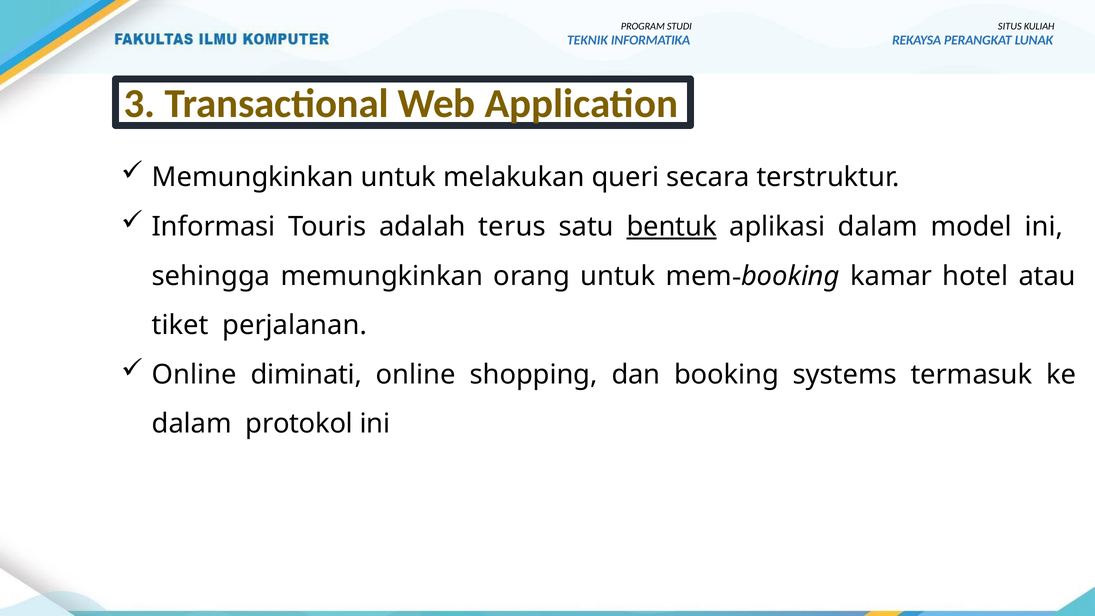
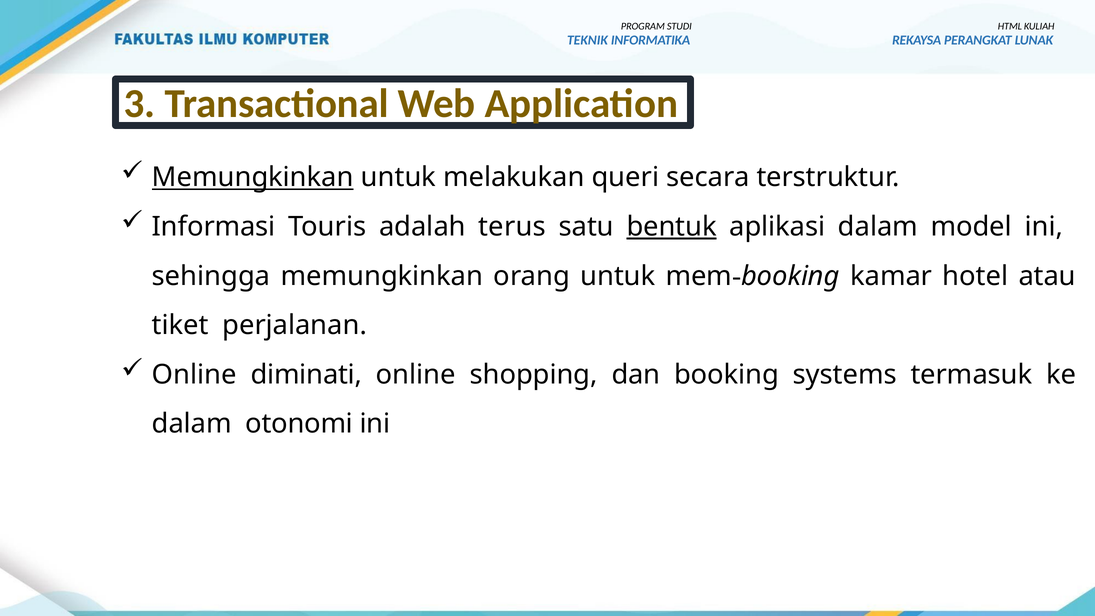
SITUS: SITUS -> HTML (1010, 26)
Memungkinkan underline: none -> present (253, 177)
protokol: protokol -> otonomi (299, 424)
